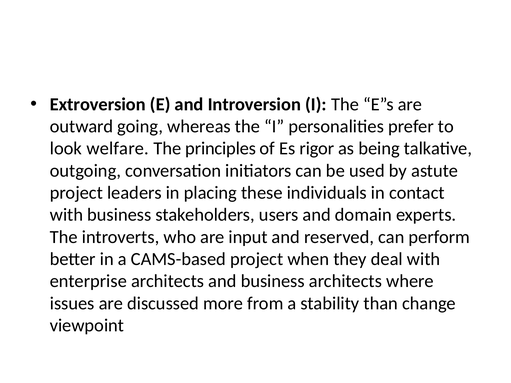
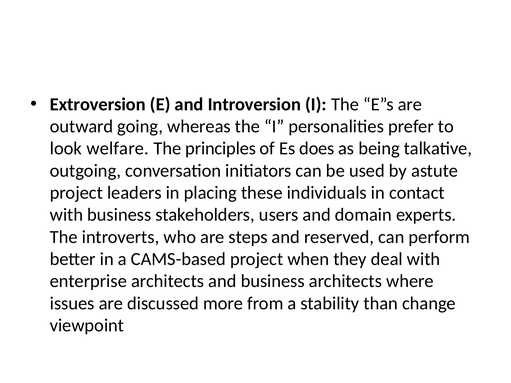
rigor: rigor -> does (317, 149)
input: input -> steps (248, 237)
